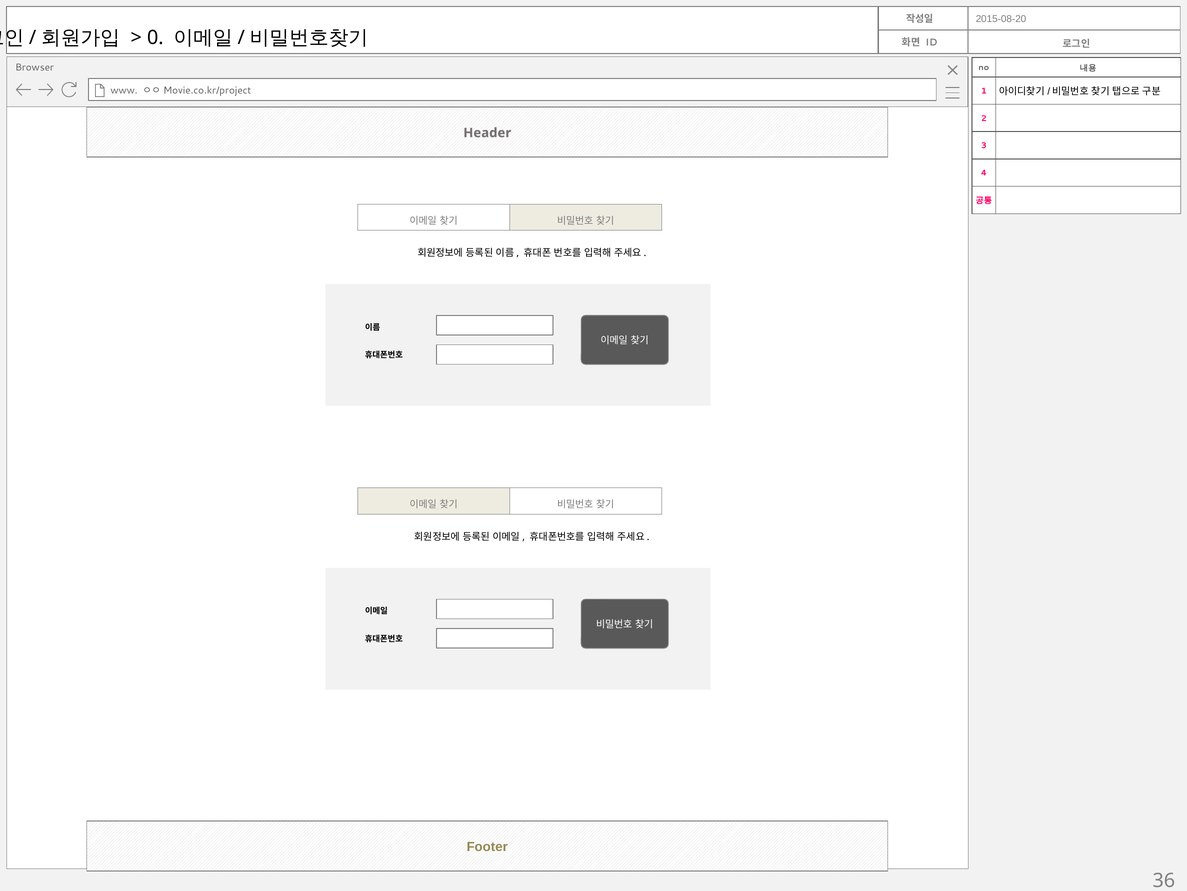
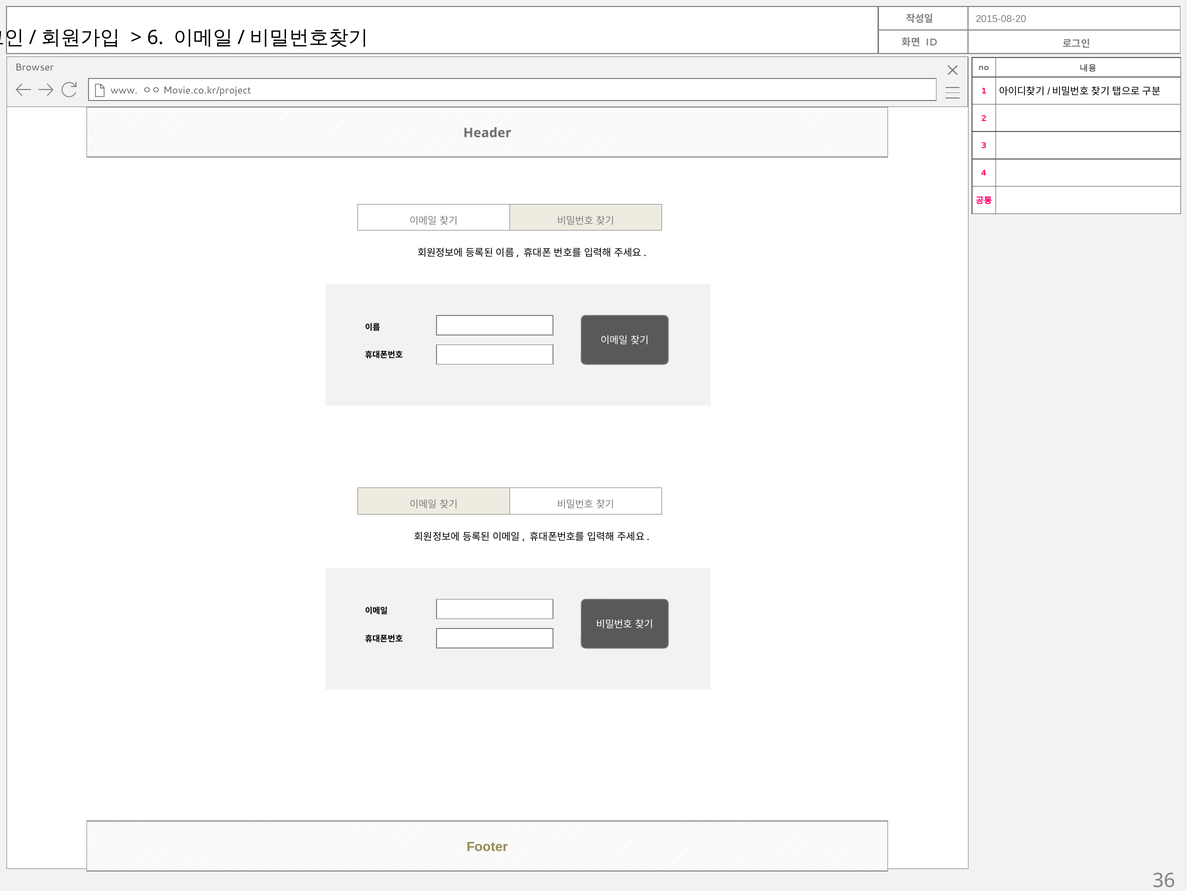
0: 0 -> 6 (155, 38)
